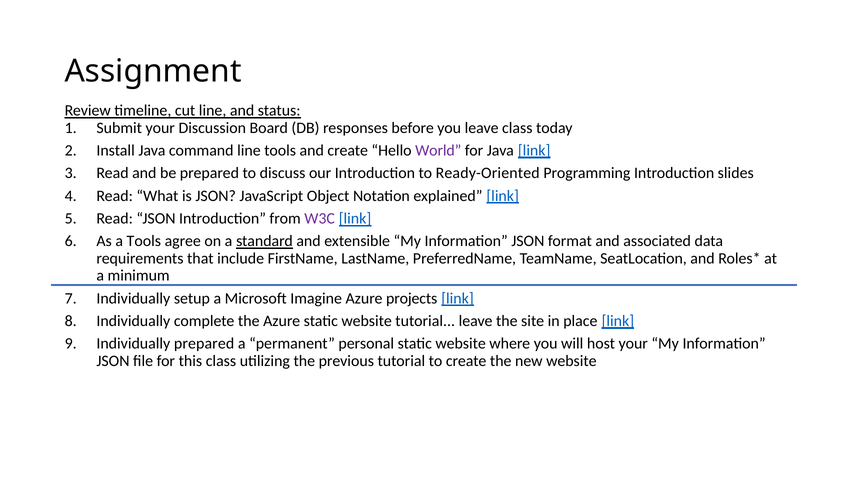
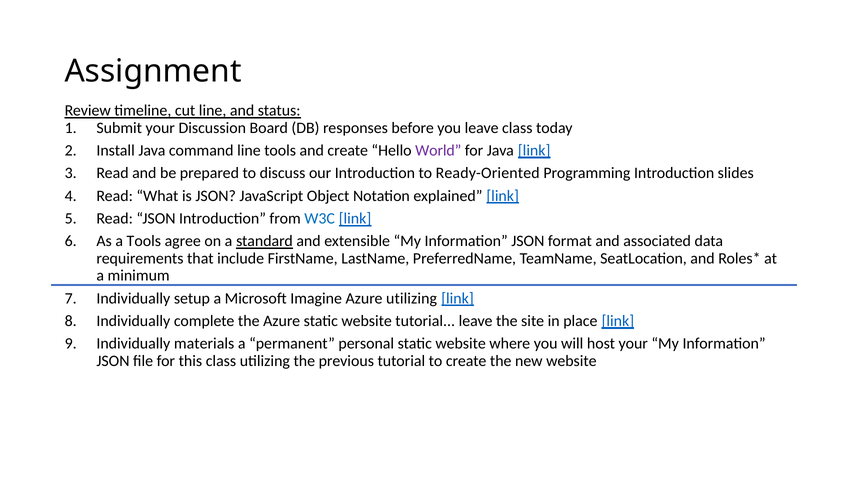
W3C colour: purple -> blue (320, 219)
Azure projects: projects -> utilizing (412, 298)
Individually prepared: prepared -> materials (204, 344)
